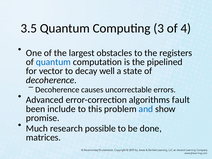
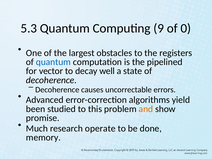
3.5: 3.5 -> 5.3 (29, 28)
3: 3 -> 9 (159, 28)
4: 4 -> 0 (186, 28)
fault: fault -> yield (181, 100)
include: include -> studied (62, 109)
and colour: blue -> orange (146, 109)
possible: possible -> operate (100, 129)
matrices: matrices -> memory (43, 138)
